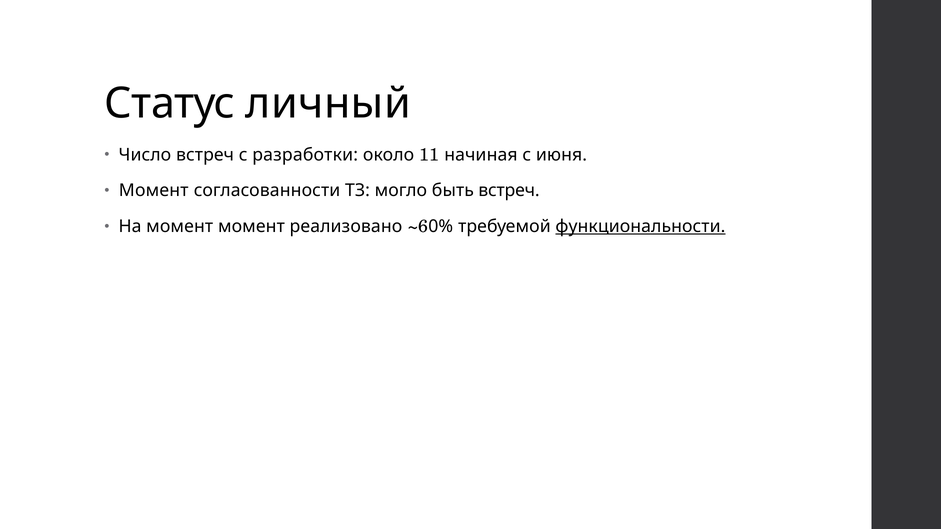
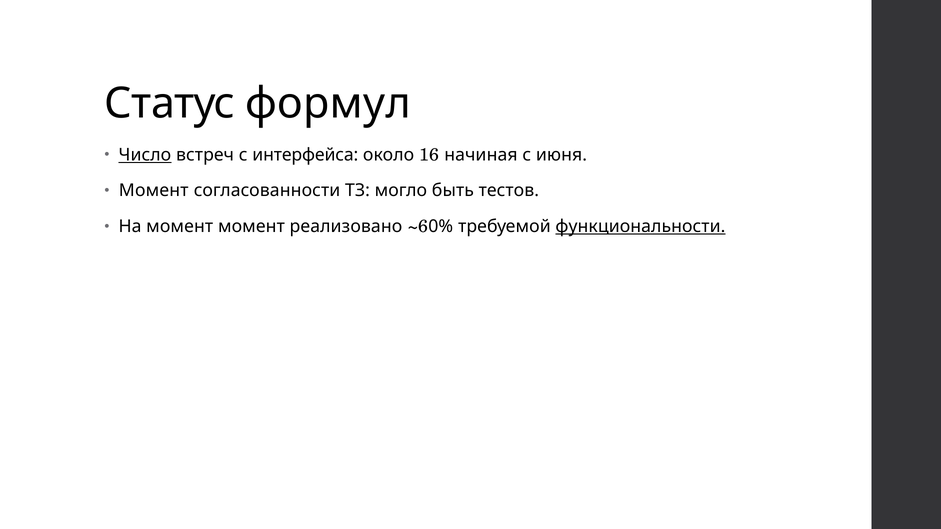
личный: личный -> формул (328, 103)
Число underline: none -> present (145, 155)
разработки: разработки -> интерфейса (305, 155)
11: 11 -> 16 (429, 155)
быть встреч: встреч -> тестов (509, 191)
